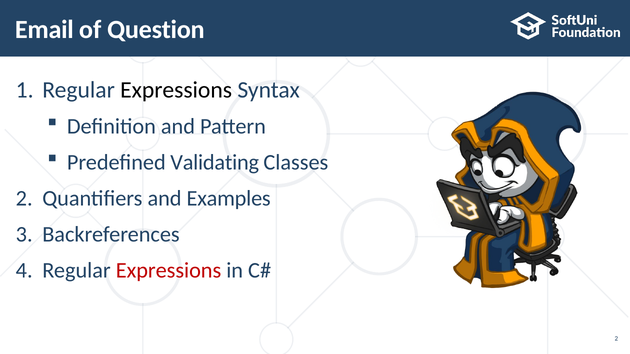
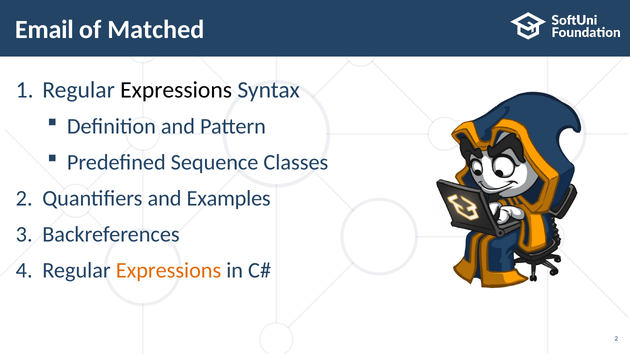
Question: Question -> Matched (156, 30)
Validating: Validating -> Sequence (215, 163)
Expressions colour: red -> orange (169, 271)
